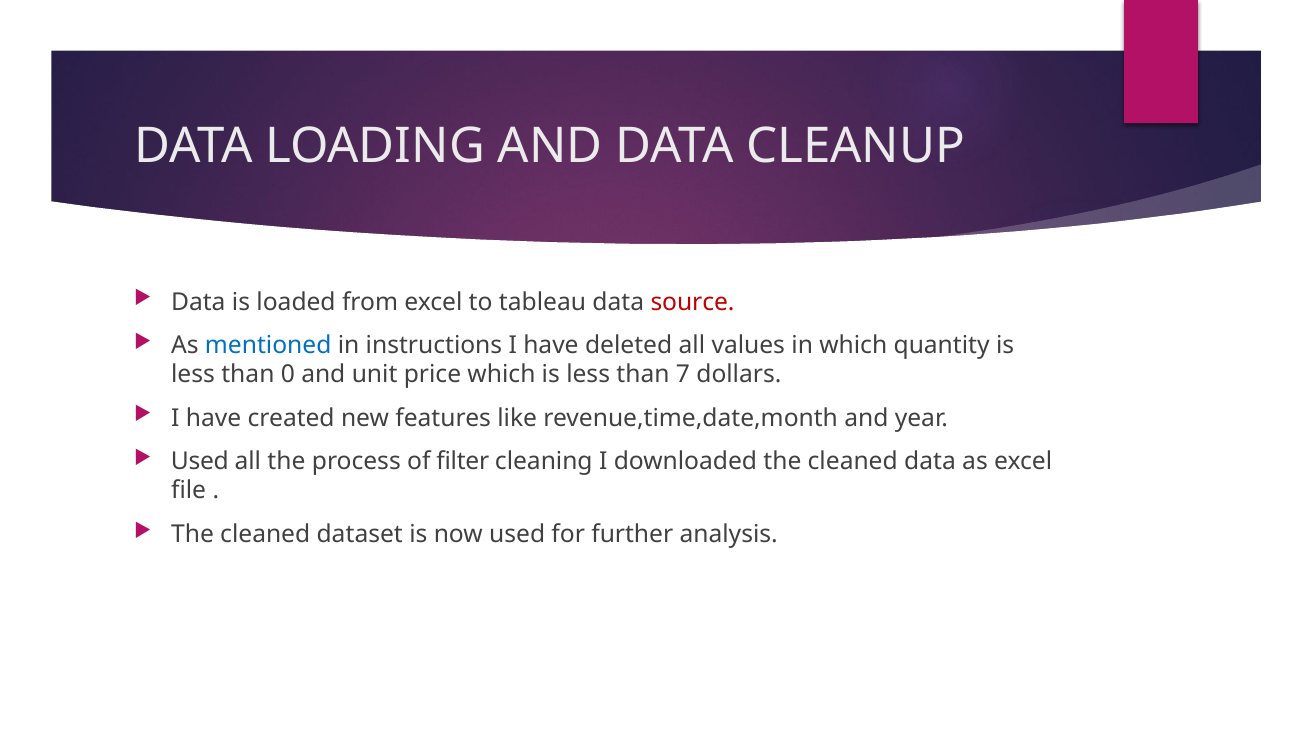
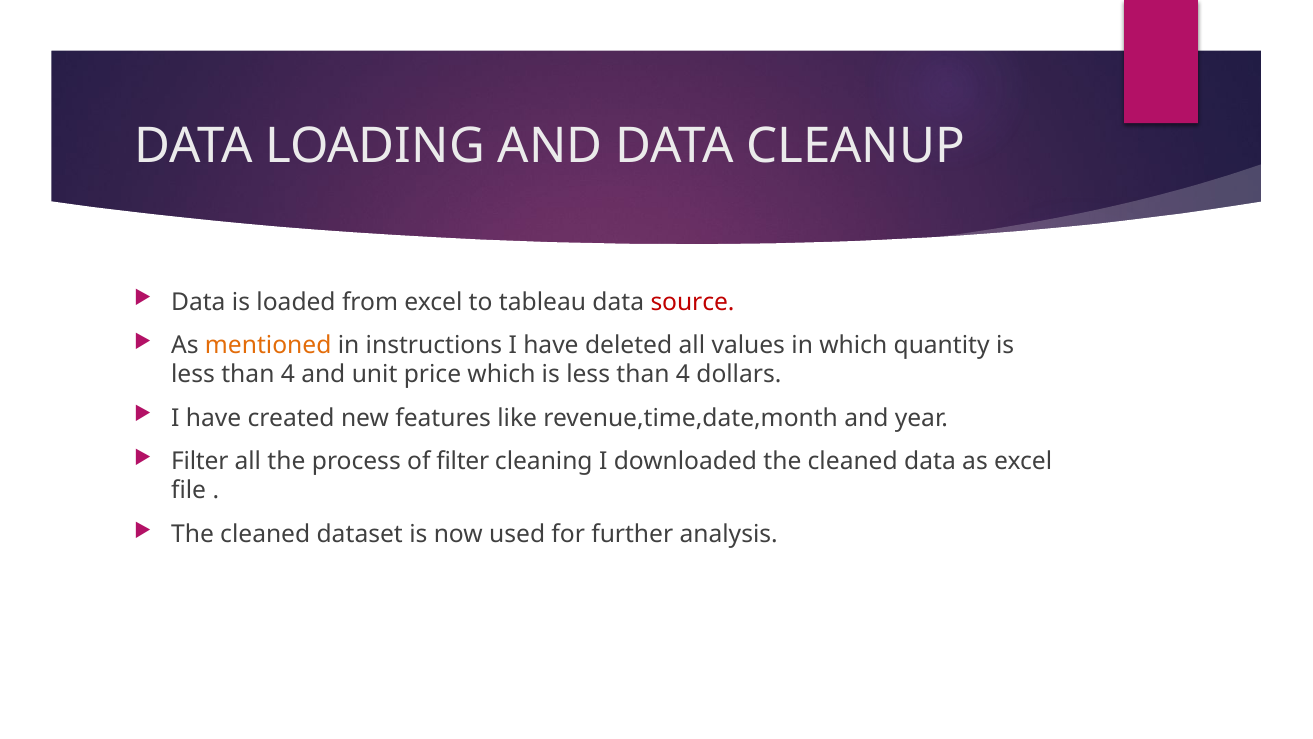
mentioned colour: blue -> orange (268, 345)
0: 0 -> 4 (288, 375)
7: 7 -> 4 (683, 375)
Used: Used -> Filter (200, 461)
